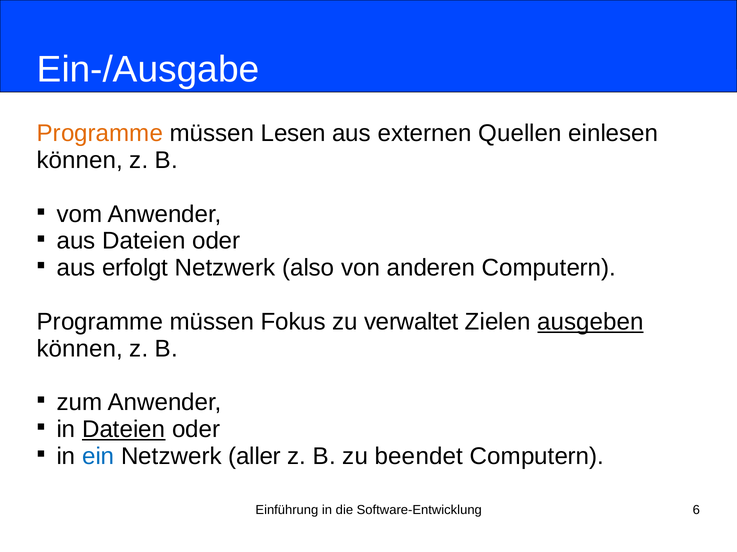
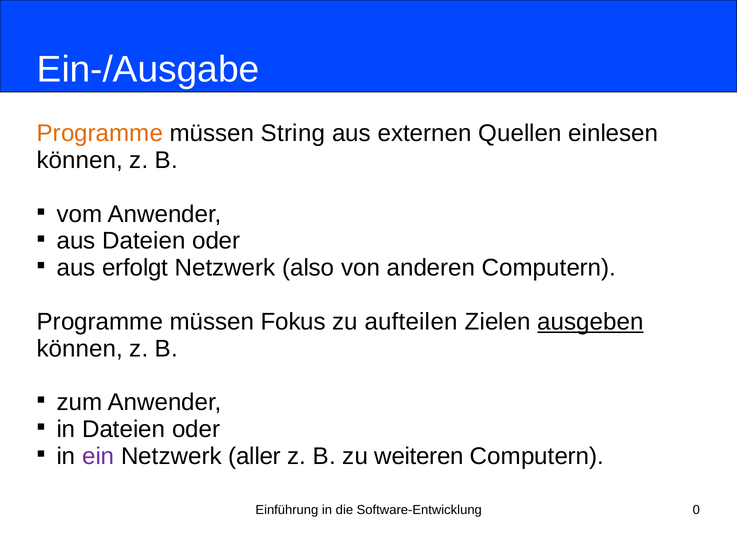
Lesen: Lesen -> String (293, 134)
verwaltet: verwaltet -> aufteilen (411, 322)
Dateien underline: present -> none (124, 430)
ein colour: blue -> purple (98, 457)
beendet: beendet -> weiteren (419, 457)
6: 6 -> 0 (696, 511)
